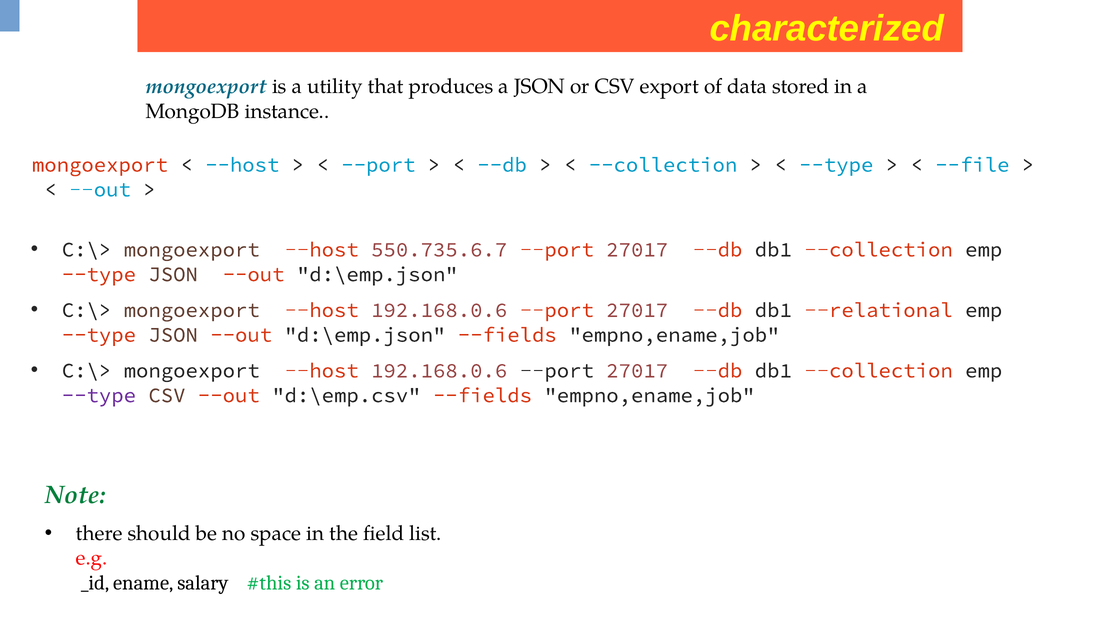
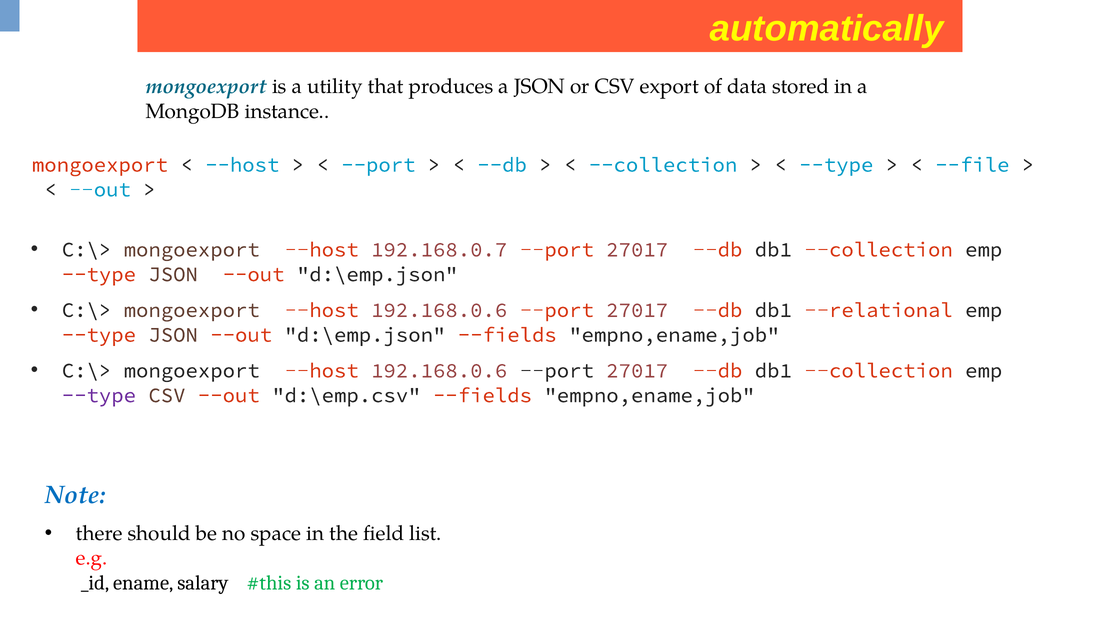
characterized: characterized -> automatically (827, 29)
550.735.6.7: 550.735.6.7 -> 192.168.0.7 (439, 249)
Note colour: green -> blue (75, 495)
